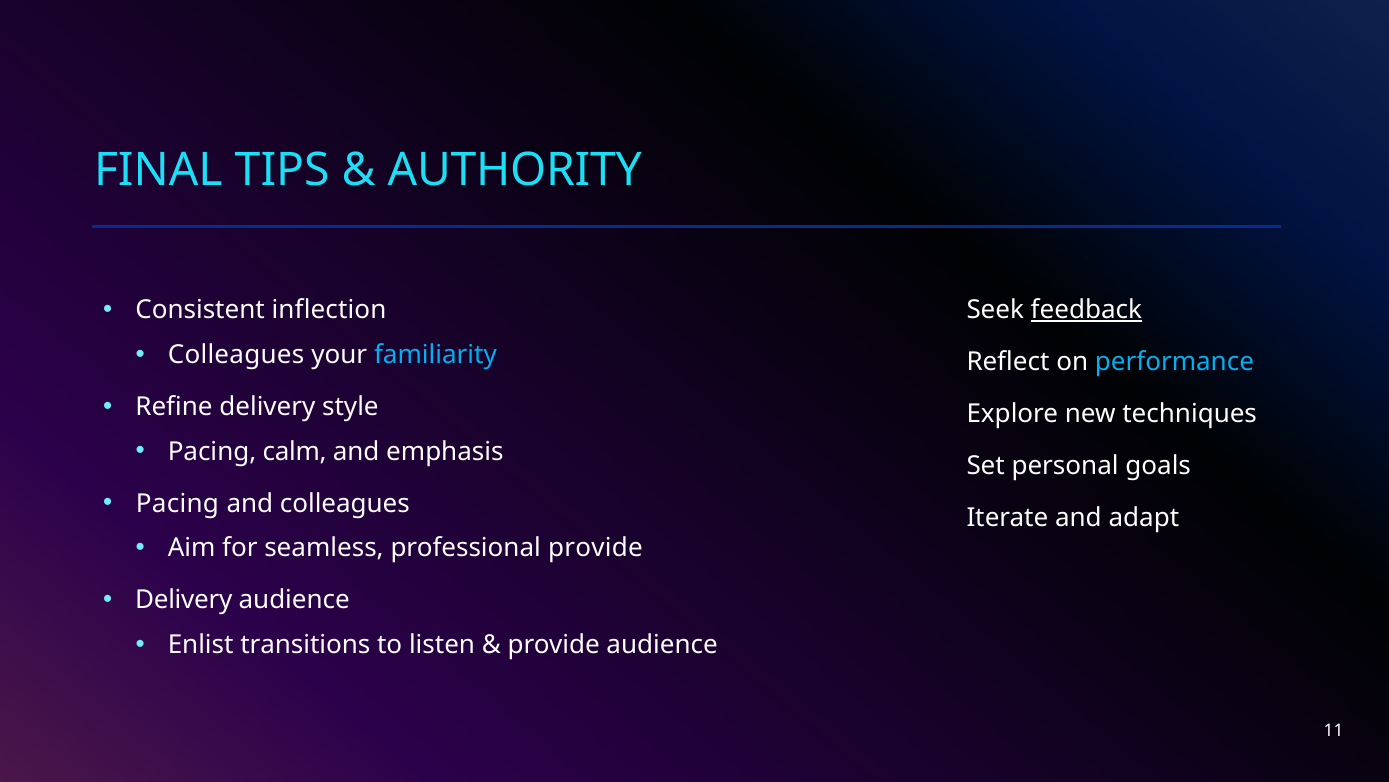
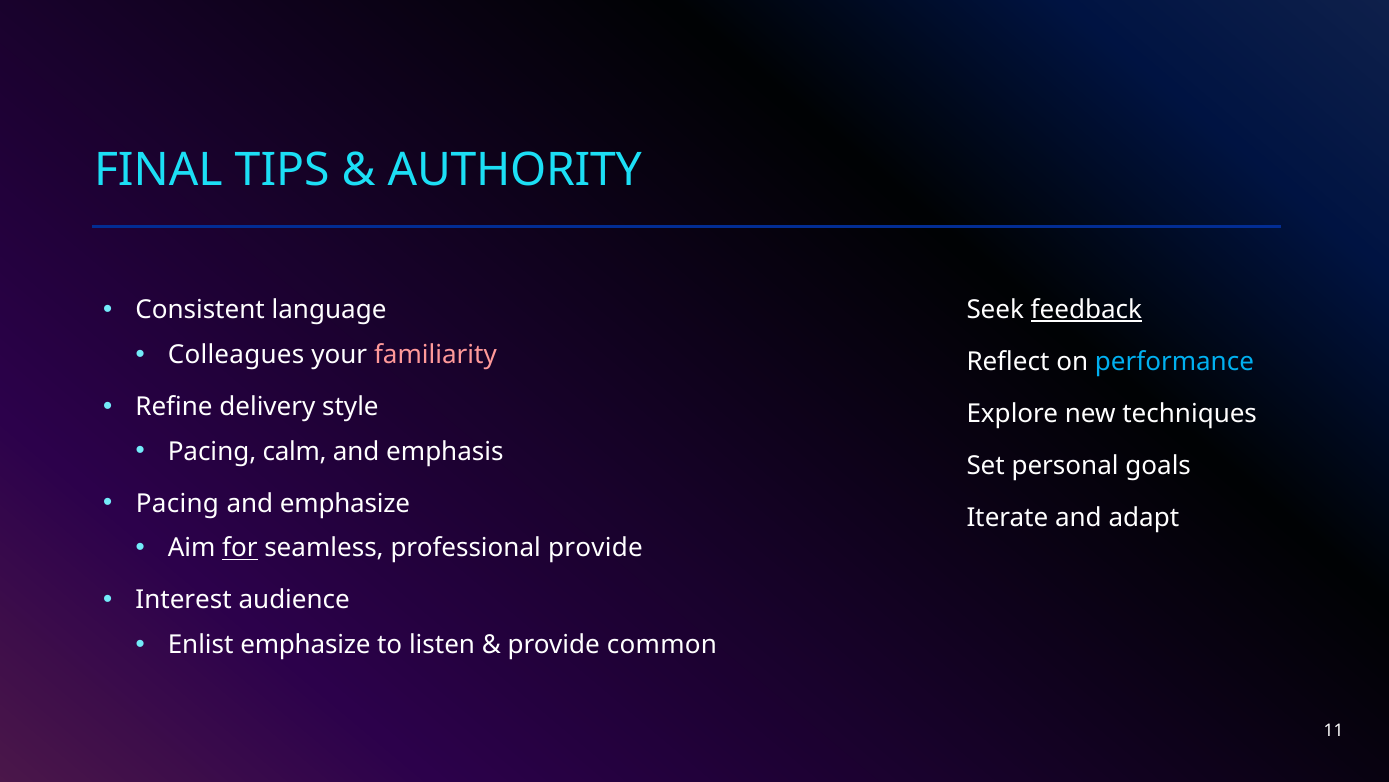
inflection: inflection -> language (329, 310)
familiarity colour: light blue -> pink (435, 354)
and colleagues: colleagues -> emphasize (345, 503)
for underline: none -> present (240, 548)
Delivery: Delivery -> Interest (184, 600)
Enlist transitions: transitions -> emphasize (305, 645)
provide audience: audience -> common (662, 645)
